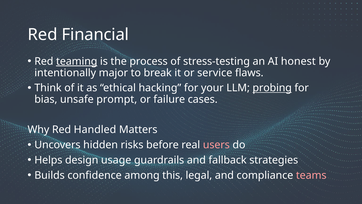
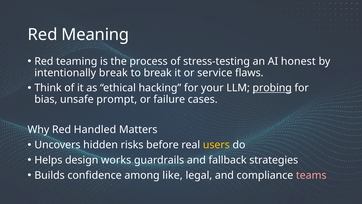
Financial: Financial -> Meaning (95, 35)
teaming underline: present -> none (77, 61)
intentionally major: major -> break (113, 73)
users colour: pink -> yellow (216, 145)
usage: usage -> works (116, 160)
this: this -> like (173, 175)
